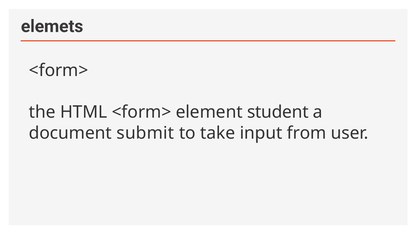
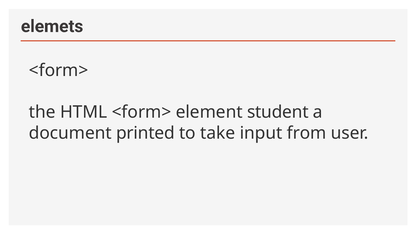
submit: submit -> printed (146, 133)
